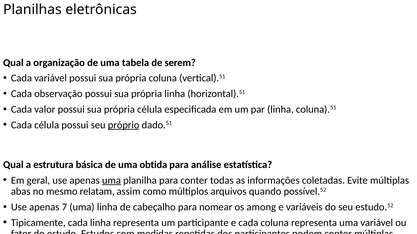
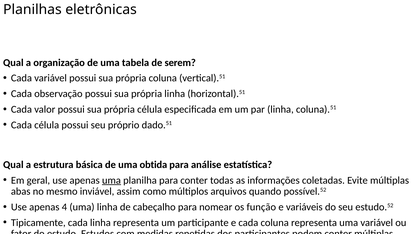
próprio underline: present -> none (124, 125)
relatam: relatam -> inviável (97, 192)
7: 7 -> 4 (64, 208)
os among: among -> função (261, 208)
